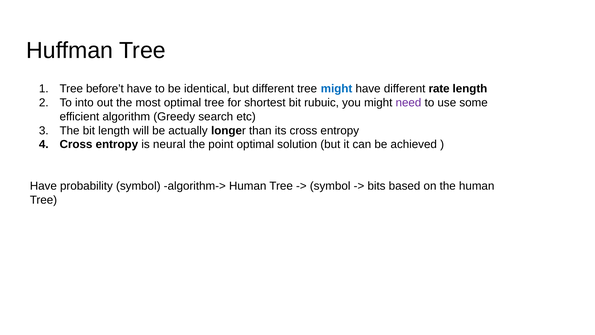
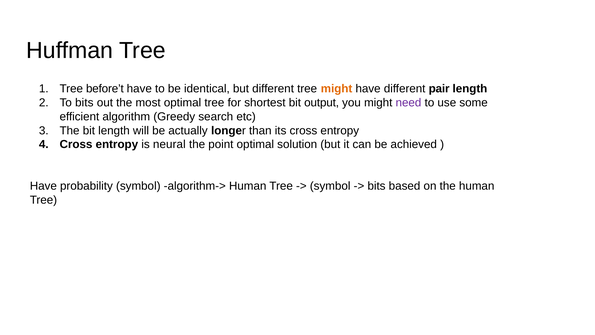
might colour: blue -> orange (337, 89)
rate: rate -> pair (439, 89)
To into: into -> bits (84, 103)
rubuic: rubuic -> output (322, 103)
